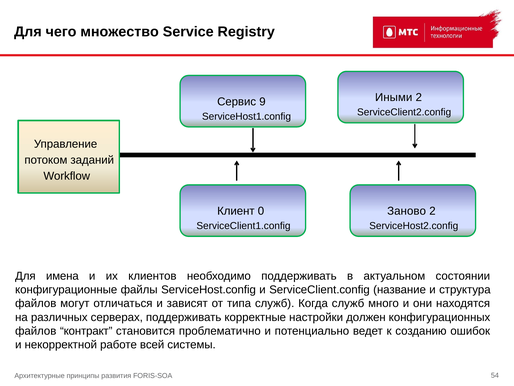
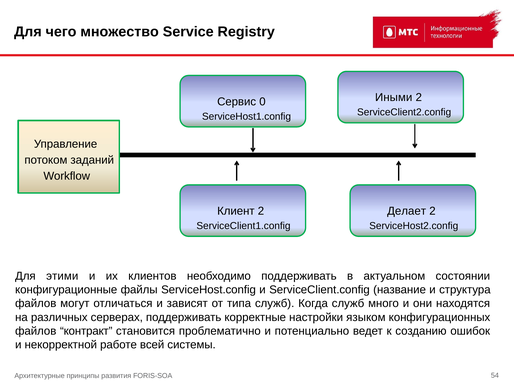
9: 9 -> 0 (262, 101)
Клиент 0: 0 -> 2 (261, 211)
Заново: Заново -> Делает (407, 211)
имена: имена -> этими (62, 276)
должен: должен -> языком (366, 317)
